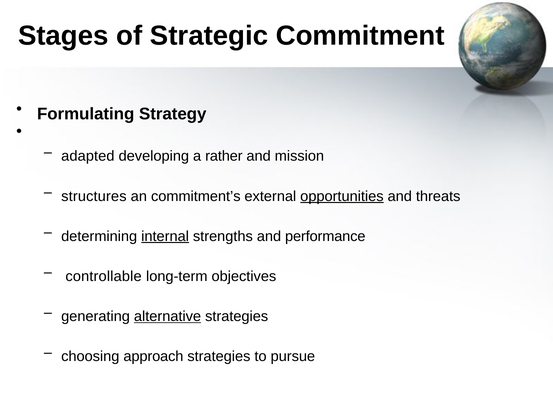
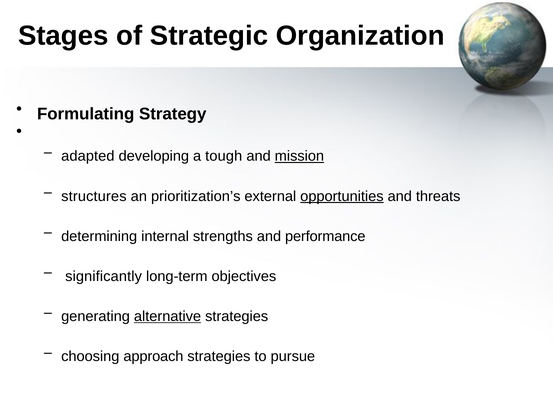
Commitment: Commitment -> Organization (360, 36)
rather: rather -> tough (224, 156)
mission underline: none -> present (299, 156)
commitment’s: commitment’s -> prioritization’s (196, 197)
internal underline: present -> none (165, 237)
controllable: controllable -> significantly (104, 277)
